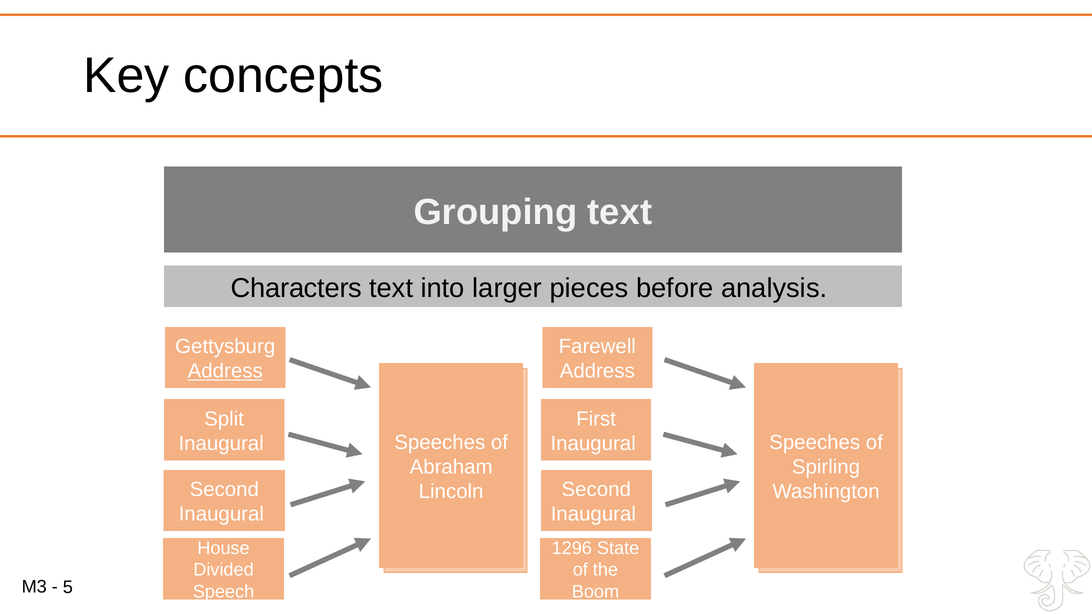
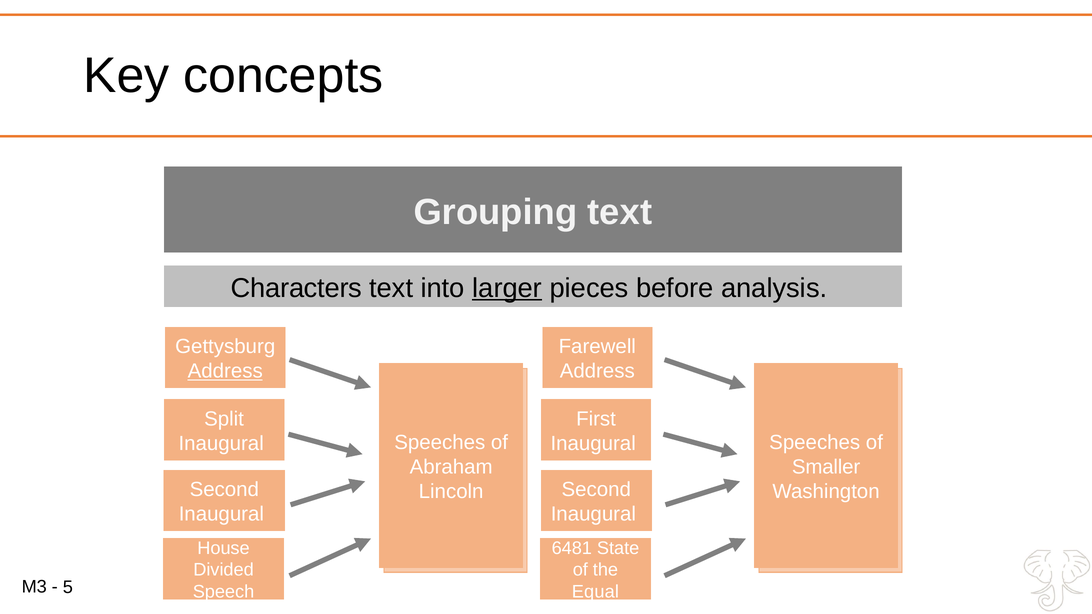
larger underline: none -> present (507, 288)
Spirling: Spirling -> Smaller (826, 467)
1296: 1296 -> 6481 (572, 548)
Boom: Boom -> Equal (595, 592)
